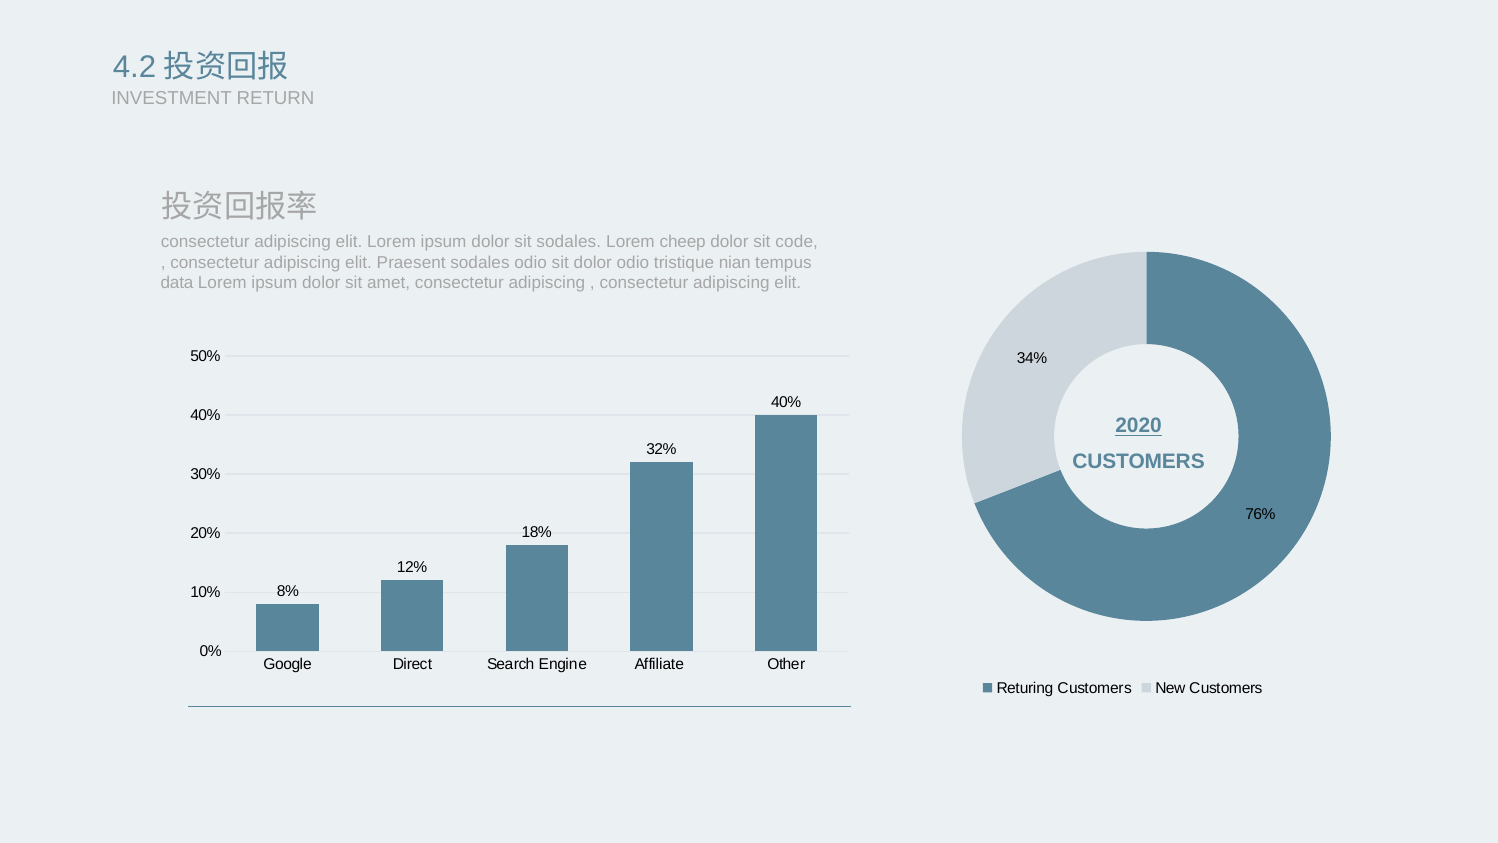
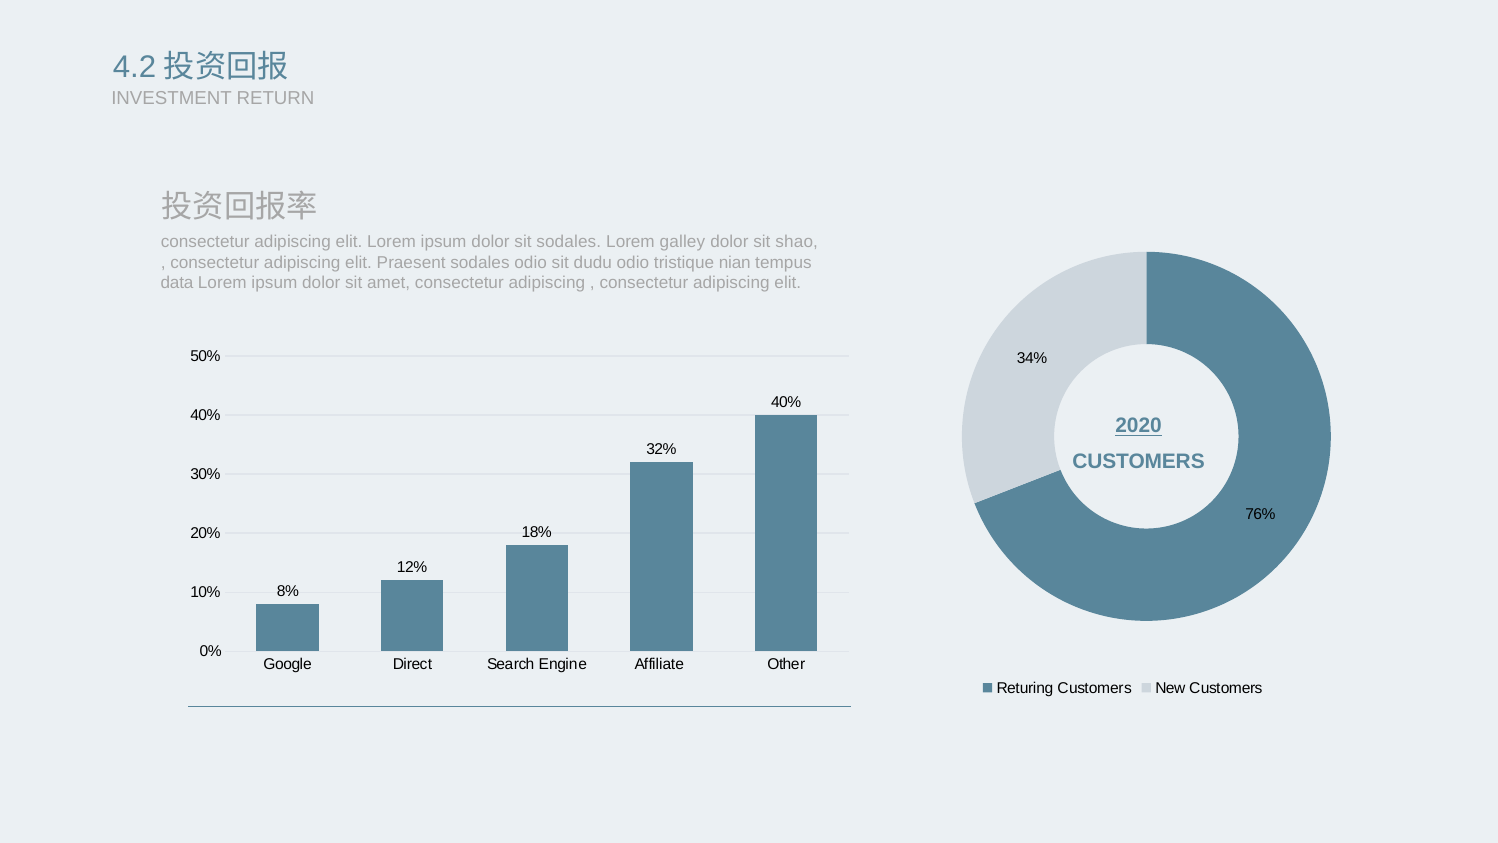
cheep: cheep -> galley (682, 242)
code: code -> shao (797, 242)
sit dolor: dolor -> dudu (593, 263)
